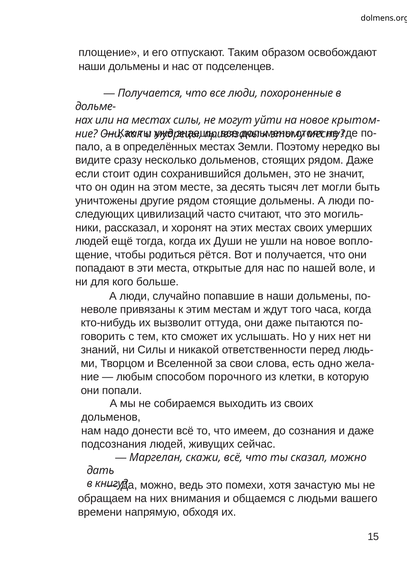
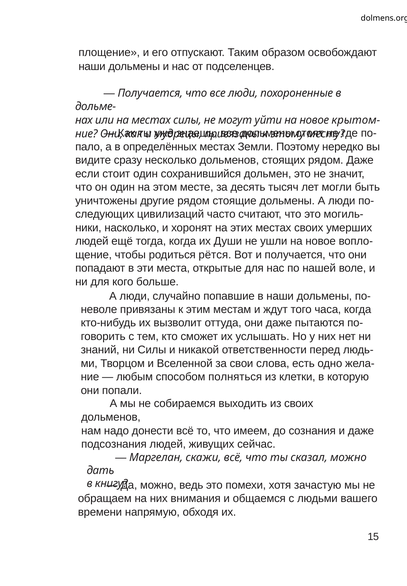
рассказал: рассказал -> насколько (132, 228)
порочного: порочного -> полняться (235, 377)
